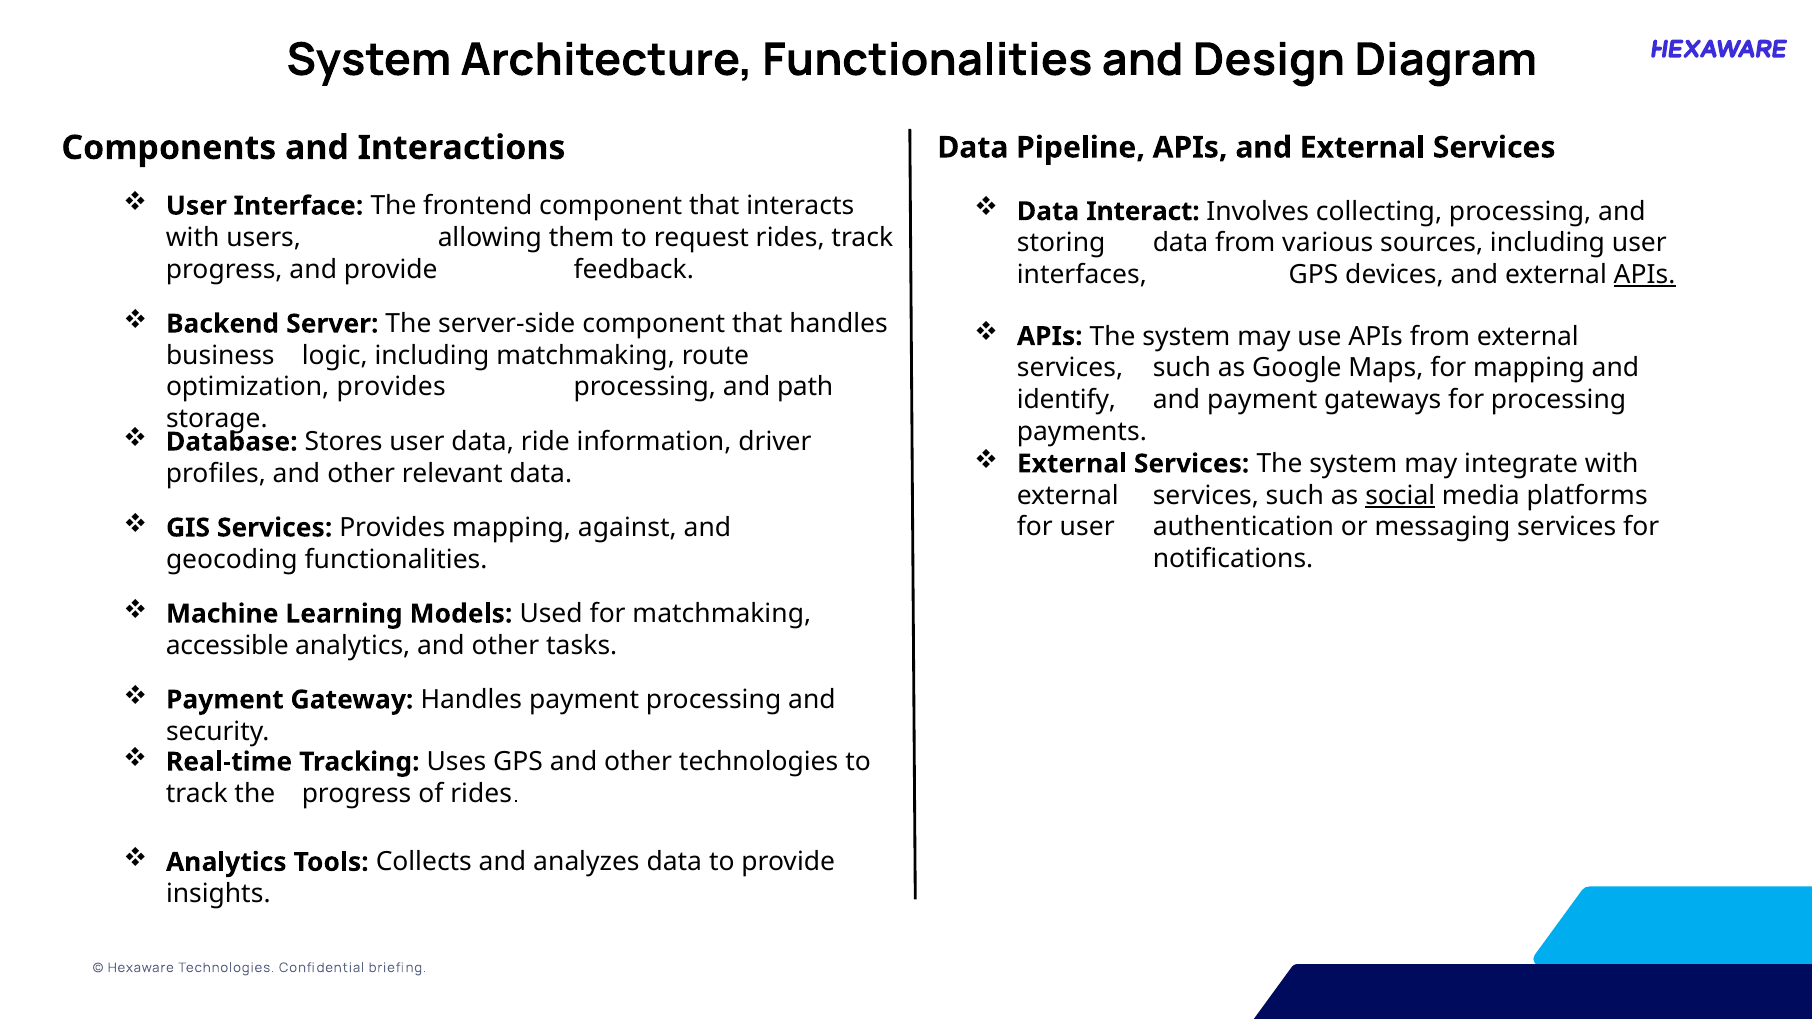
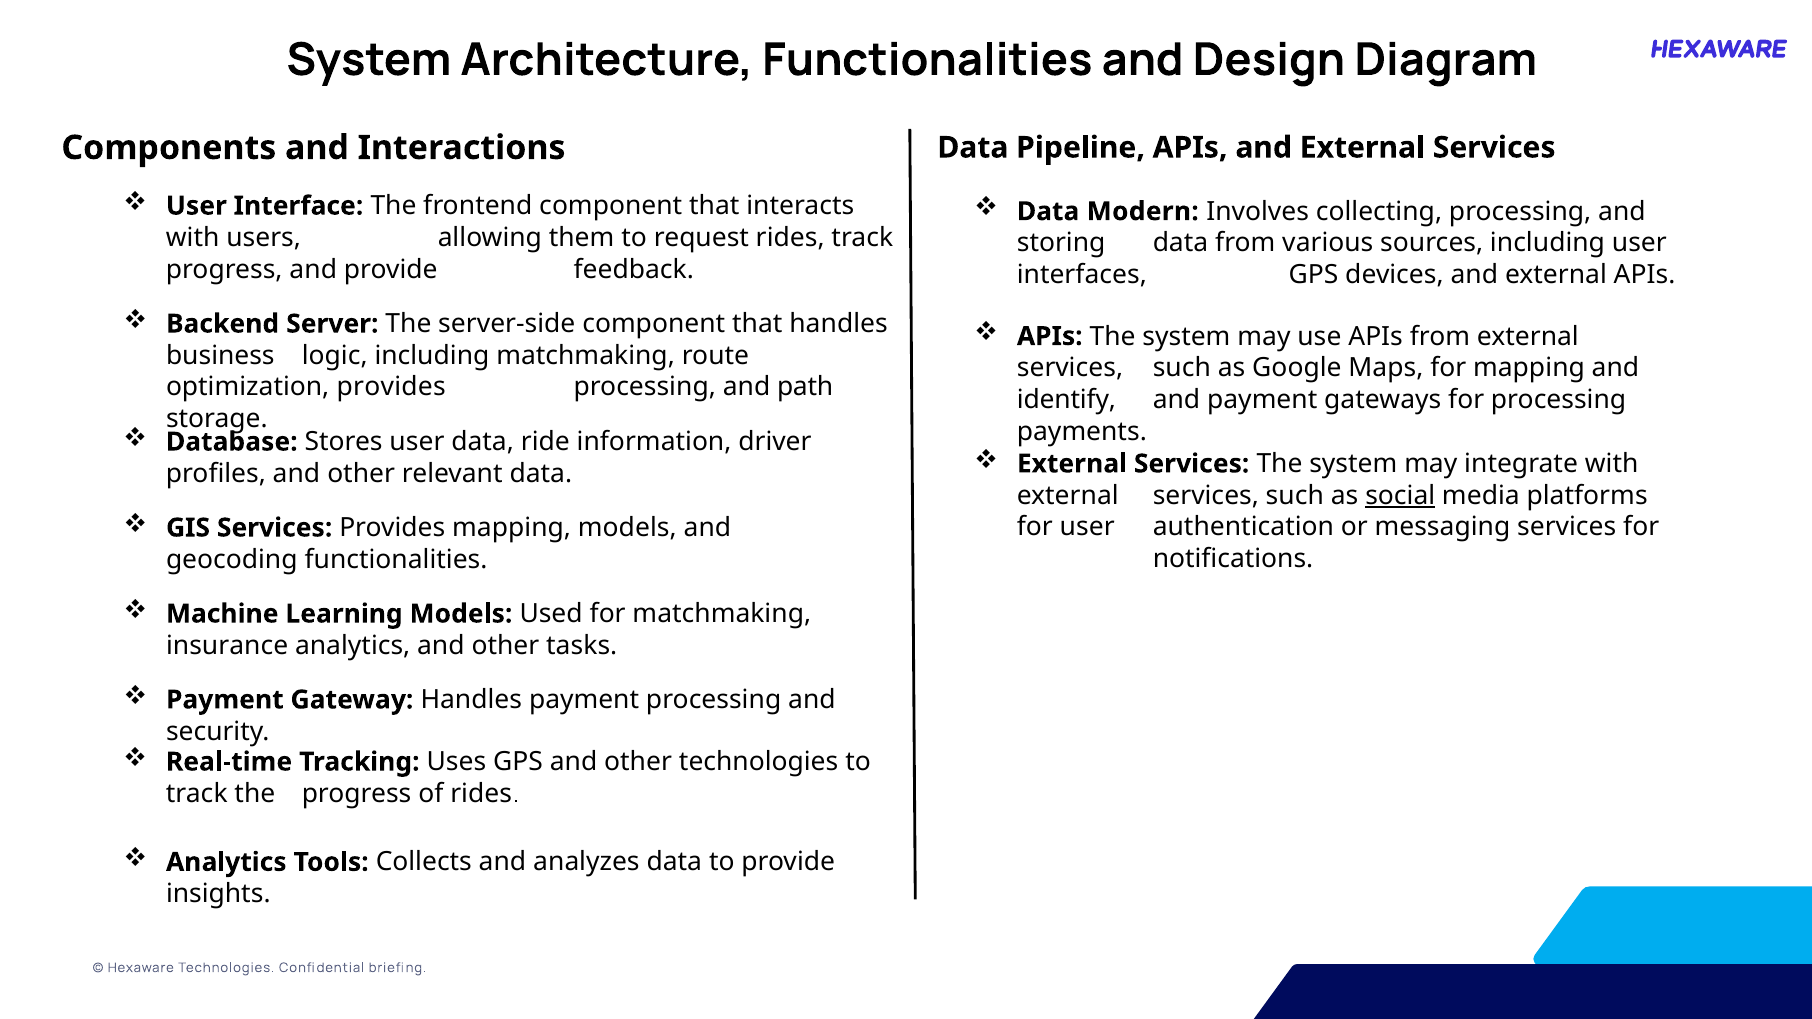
Interact: Interact -> Modern (1143, 211)
APIs underline: present -> none (1645, 275)
mapping against: against -> models (627, 528)
accessible: accessible -> insurance (227, 646)
